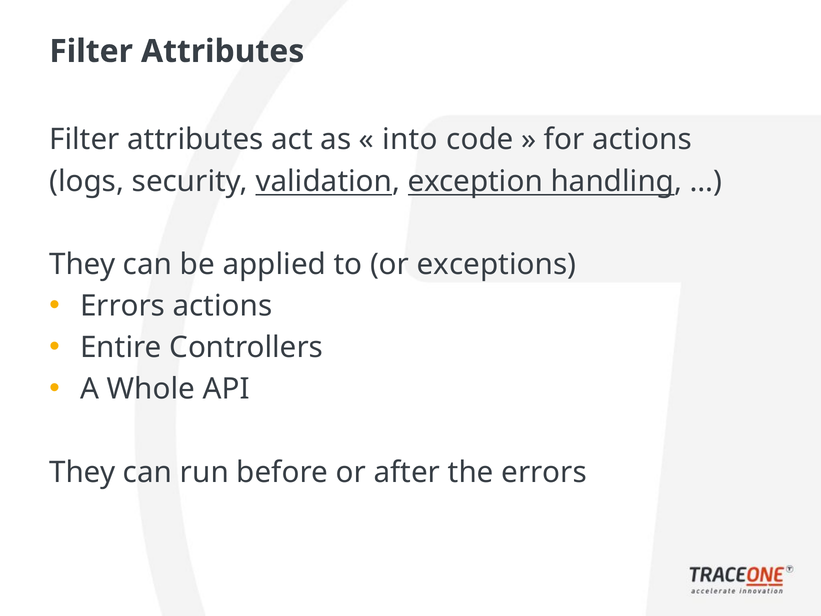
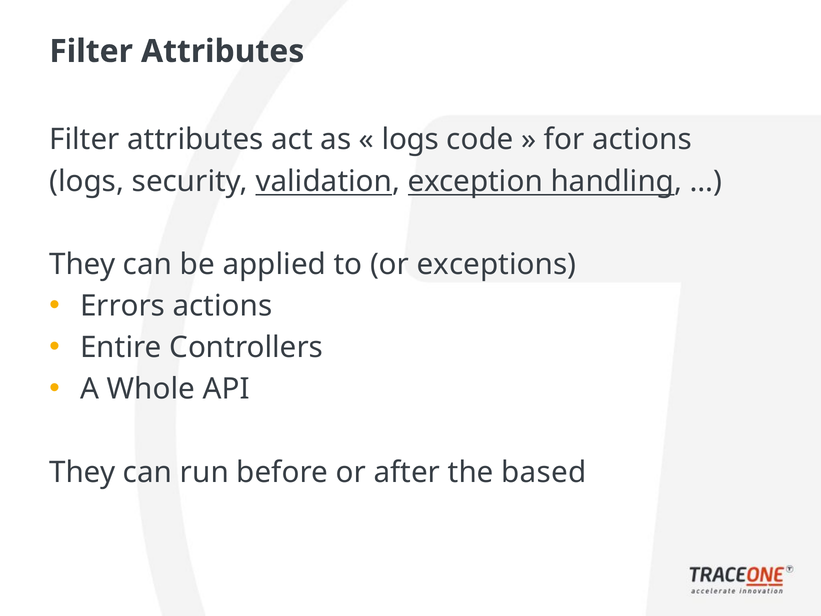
into: into -> logs (410, 140)
the errors: errors -> based (544, 472)
